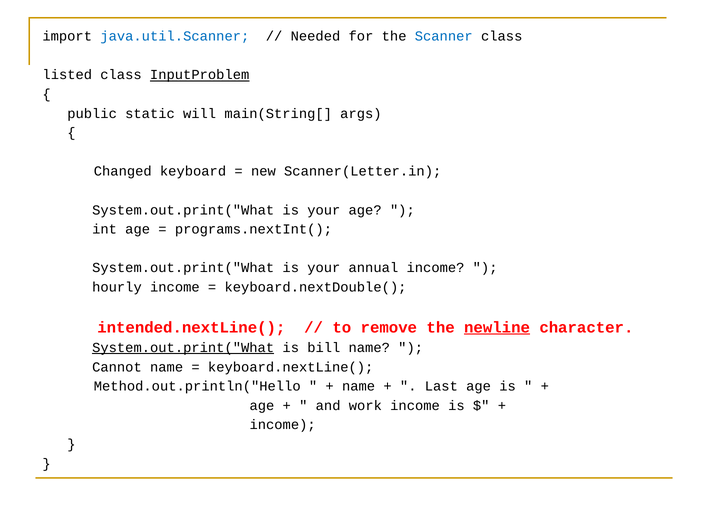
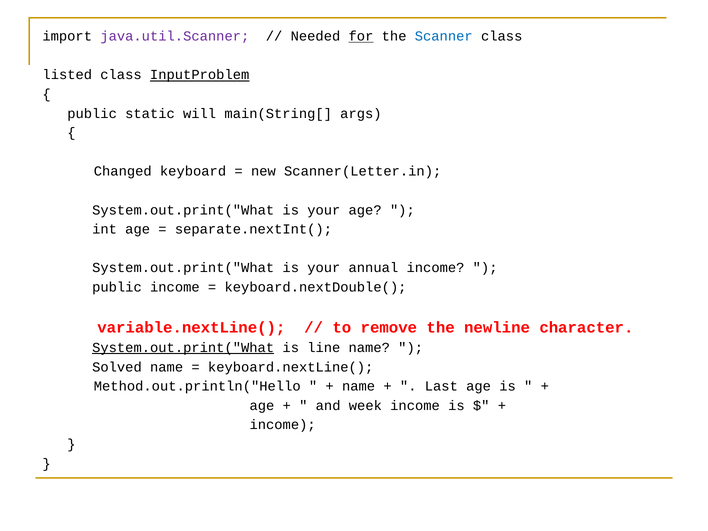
java.util.Scanner colour: blue -> purple (175, 36)
for underline: none -> present (361, 36)
programs.nextInt(: programs.nextInt( -> separate.nextInt( (253, 229)
hourly: hourly -> public (117, 287)
intended.nextLine(: intended.nextLine( -> variable.nextLine( (191, 327)
newline underline: present -> none (497, 327)
bill: bill -> line (324, 348)
Cannot: Cannot -> Solved (117, 367)
work: work -> week (365, 406)
